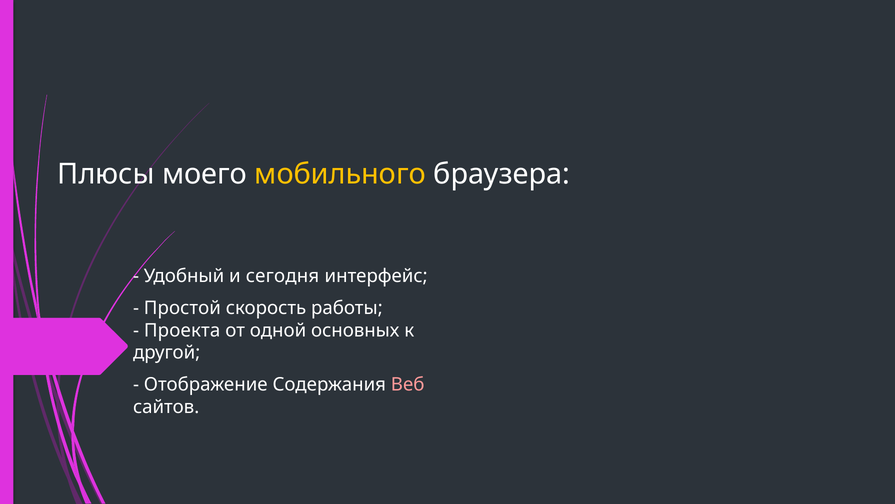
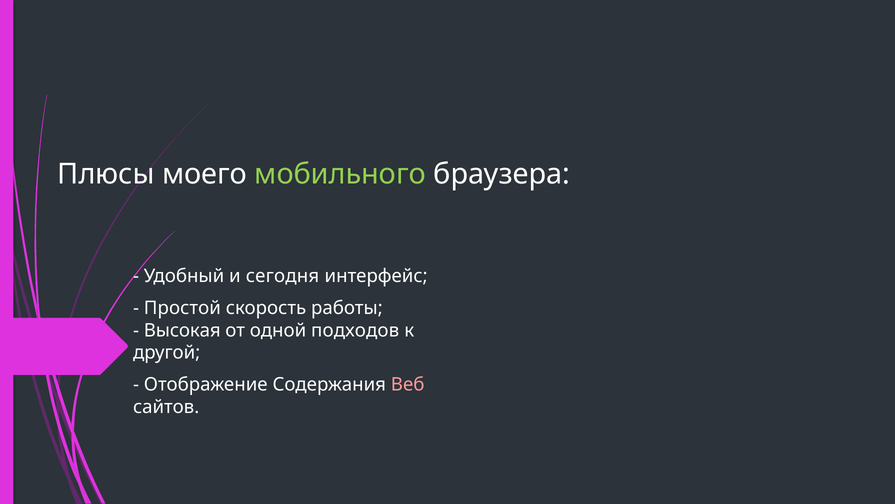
мобильного colour: yellow -> light green (340, 174)
Проекта: Проекта -> Высокая (182, 330)
основных: основных -> подходов (355, 330)
